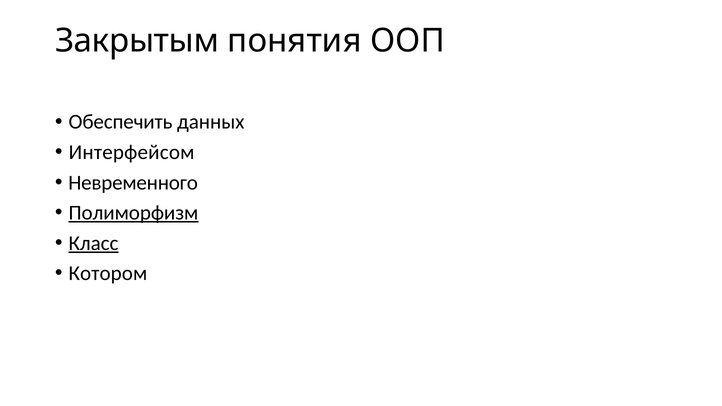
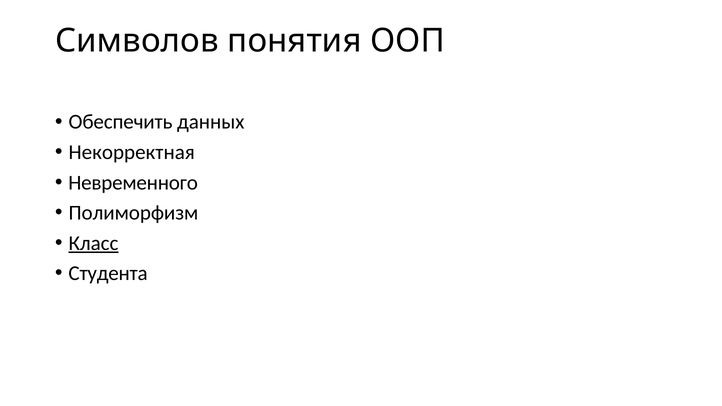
Закрытым: Закрытым -> Символов (137, 41)
Интерфейсом: Интерфейсом -> Некорректная (132, 152)
Полиморфизм underline: present -> none (133, 213)
Котором: Котором -> Студента (108, 273)
